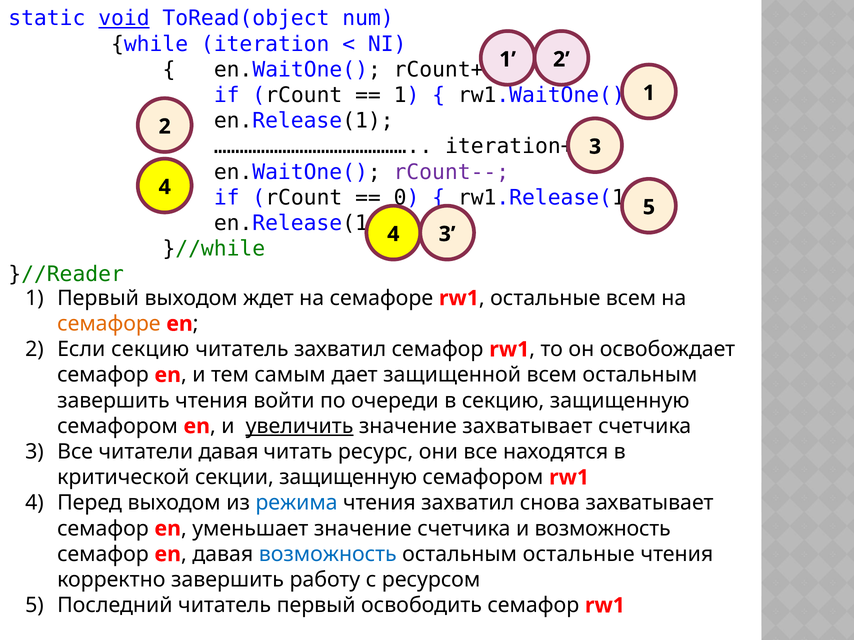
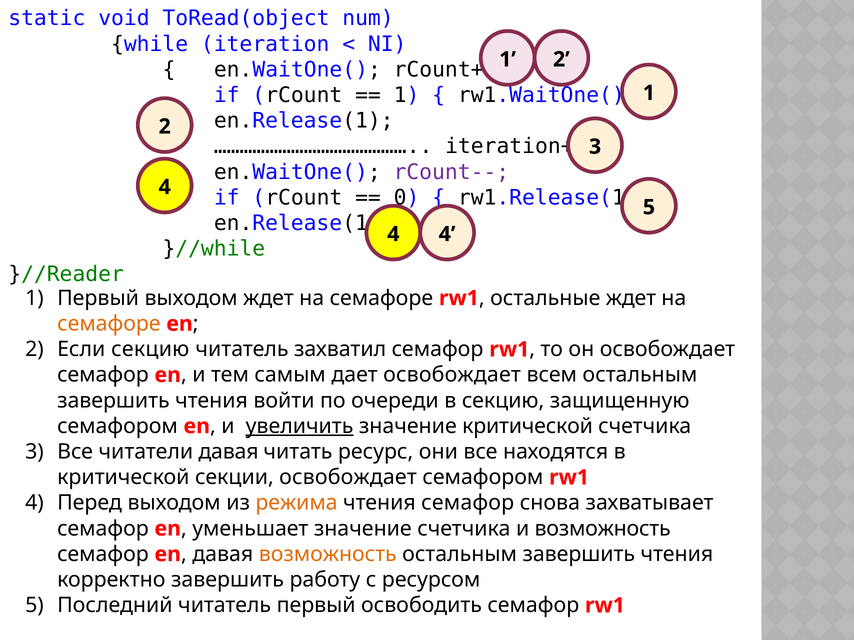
void underline: present -> none (124, 18)
3: 3 -> 4 (447, 234)
остальные всем: всем -> ждет (631, 298)
дает защищенной: защищенной -> освобождает (452, 375)
значение захватывает: захватывает -> критической (528, 426)
секции защищенную: защищенную -> освобождает (348, 478)
режима colour: blue -> orange (297, 503)
чтения захватил: захватил -> семафор (468, 503)
возможность colour: blue -> orange (328, 555)
остальные: остальные -> завершить (579, 555)
